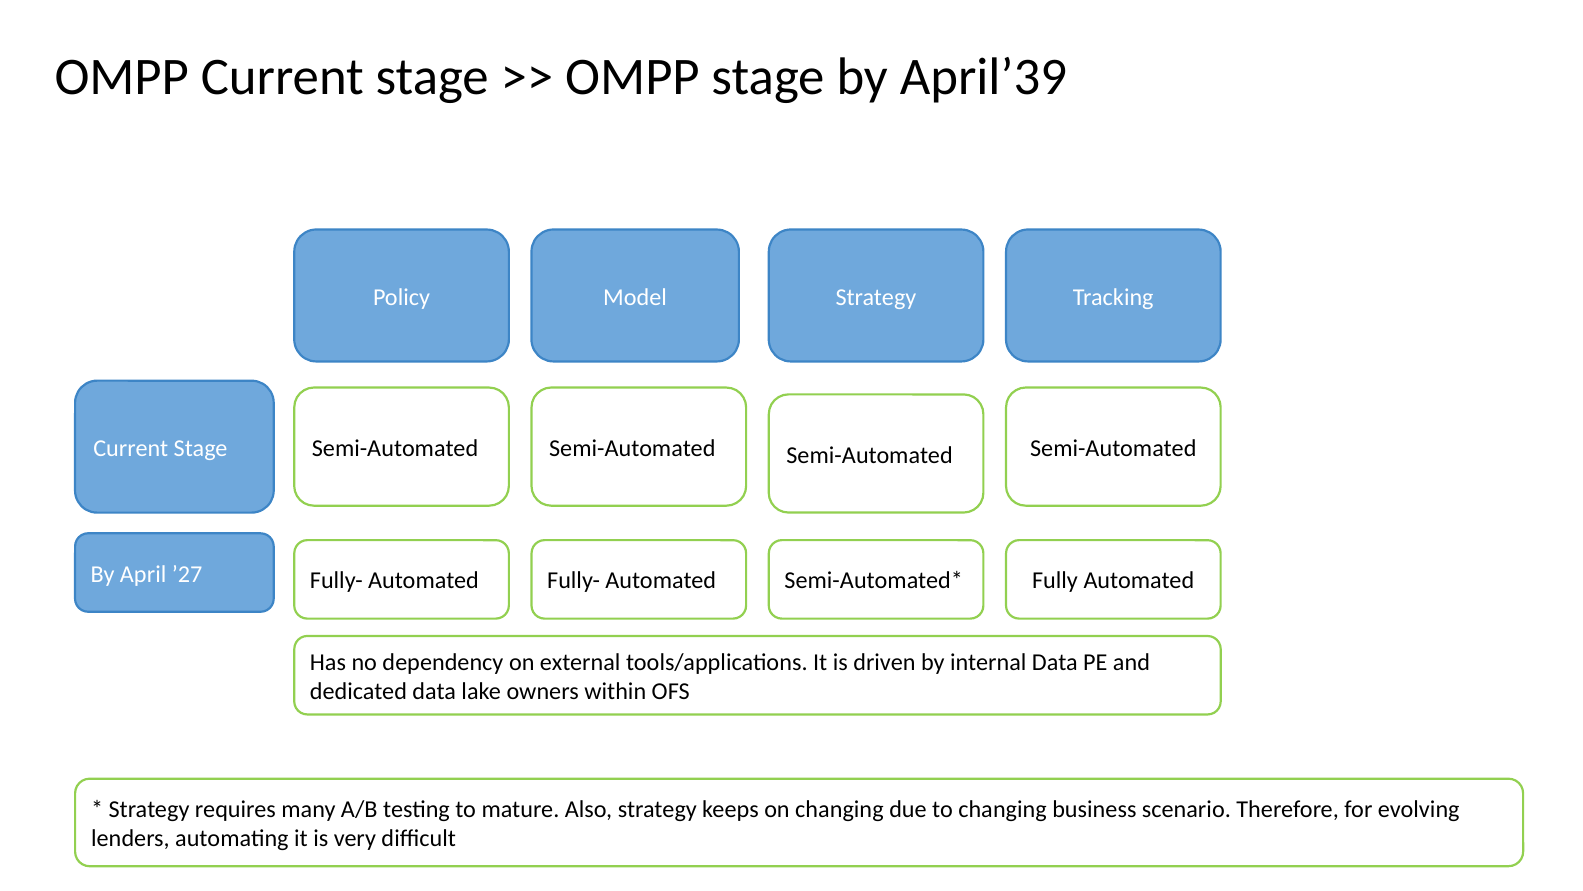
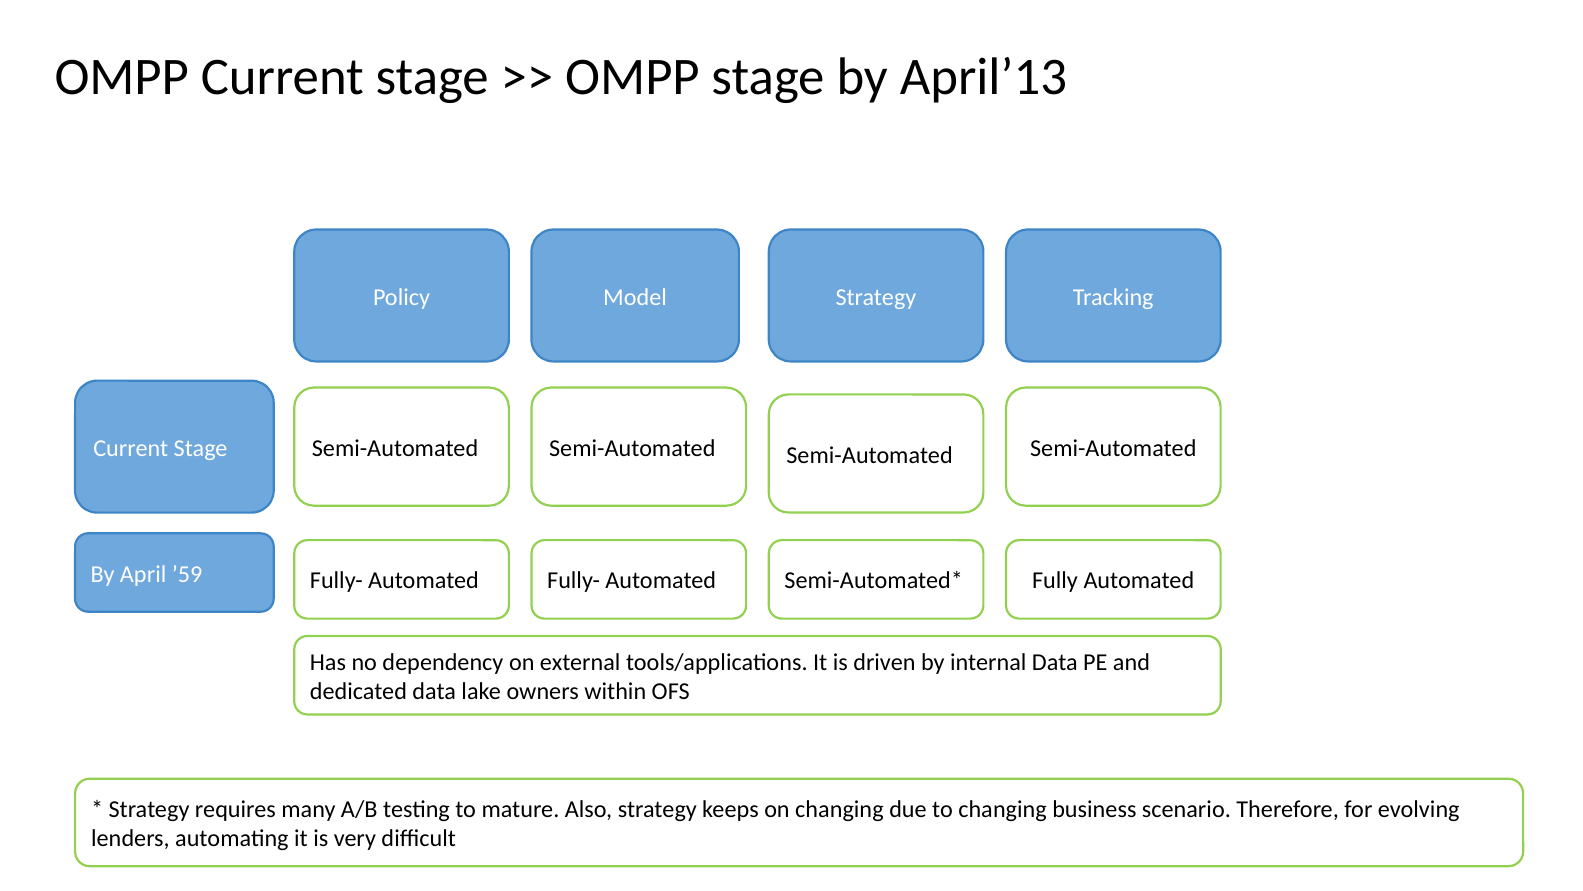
April’39: April’39 -> April’13 (983, 77)
’27: ’27 -> ’59 (187, 574)
